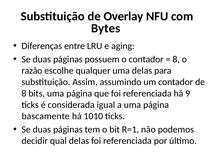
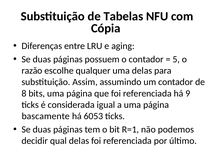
Overlay: Overlay -> Tabelas (123, 16)
Bytes: Bytes -> Cópia (106, 28)
8: 8 -> 5 (176, 60)
1010: 1010 -> 6053 (93, 117)
